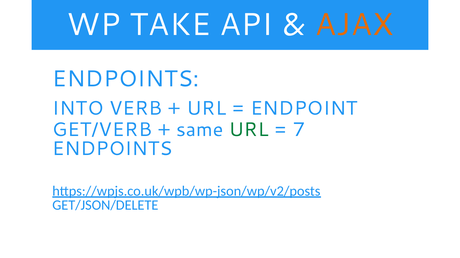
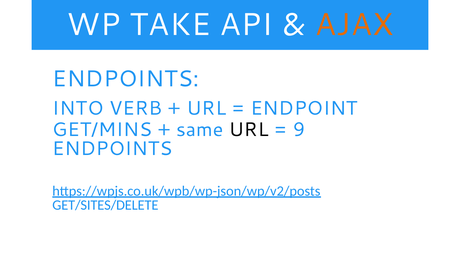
GET/VERB: GET/VERB -> GET/MINS (102, 130)
URL colour: green -> black (249, 130)
7: 7 -> 9 (299, 130)
GET/JSON/DELETE: GET/JSON/DELETE -> GET/SITES/DELETE (105, 206)
